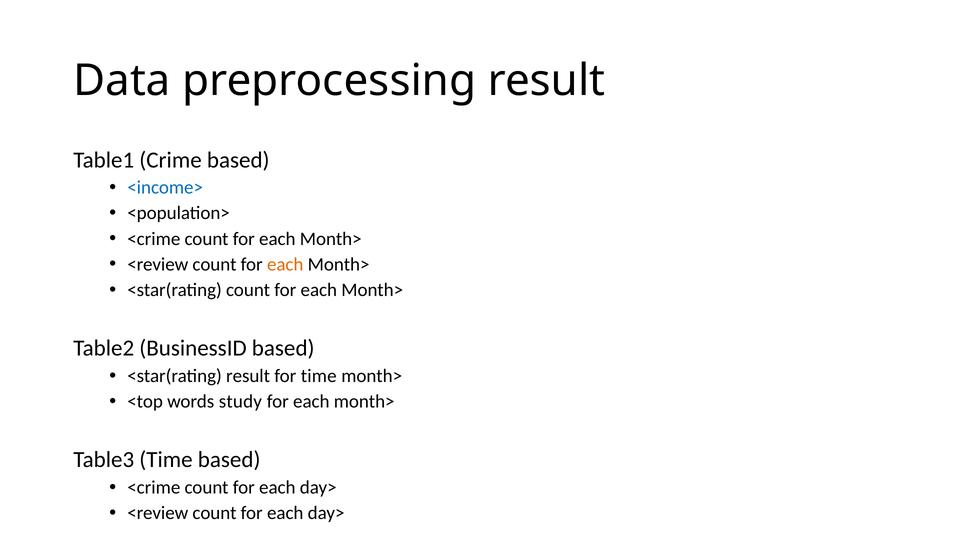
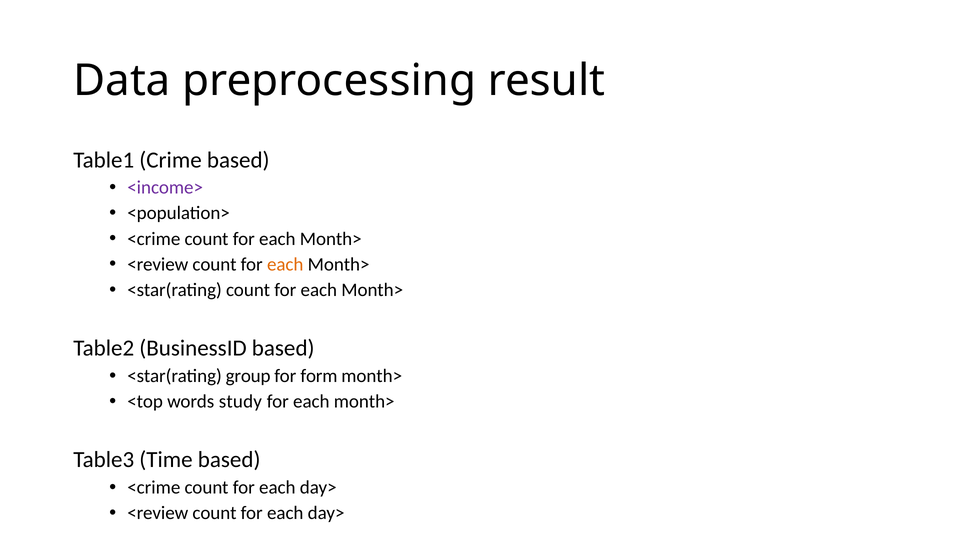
<income> colour: blue -> purple (165, 188)
<star(rating result: result -> group (248, 376)
for time: time -> form (319, 376)
